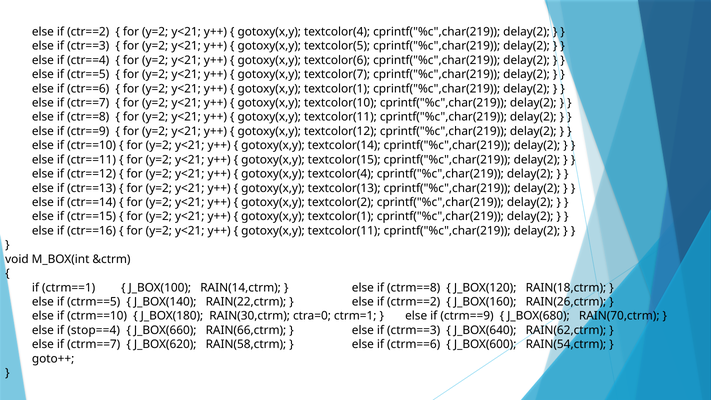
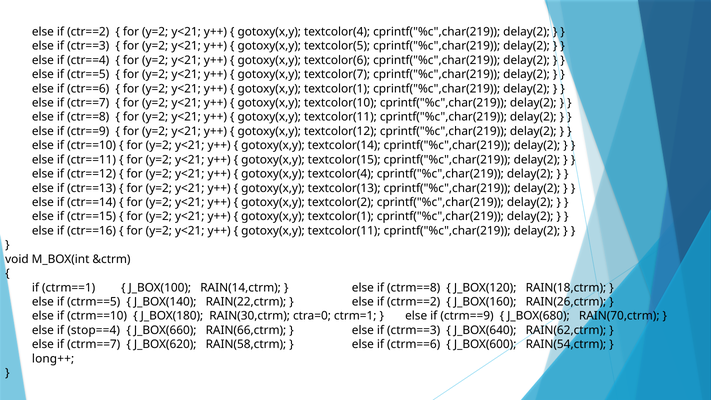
goto++: goto++ -> long++ (53, 359)
